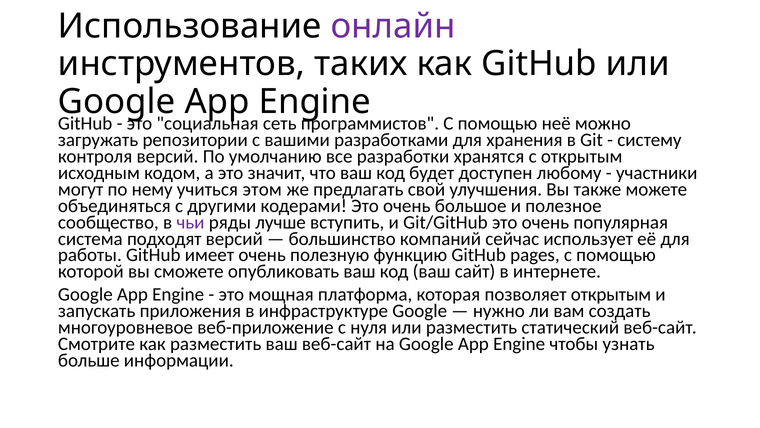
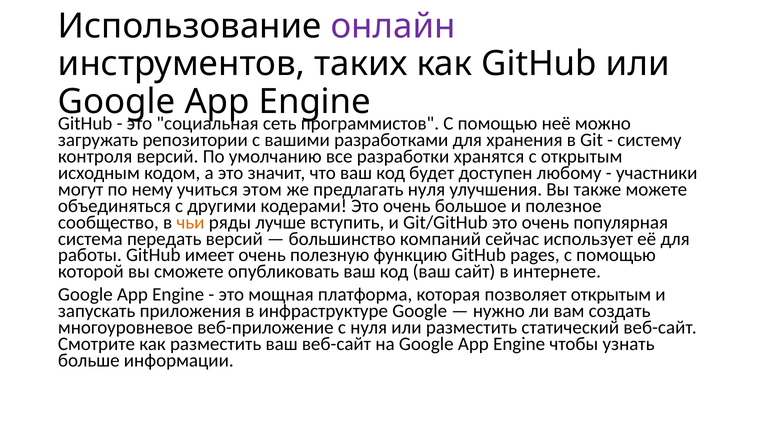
предлагать свой: свой -> нуля (427, 189)
чьи colour: purple -> orange (190, 222)
подходят: подходят -> передать (164, 238)
